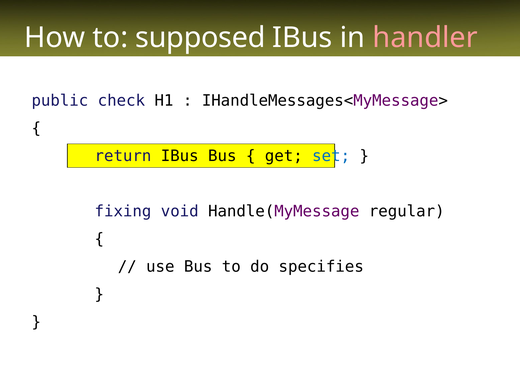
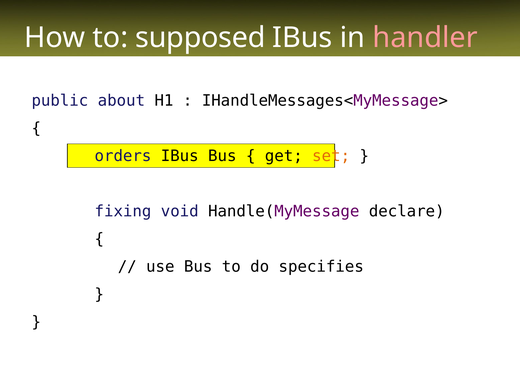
check: check -> about (121, 101)
return: return -> orders (123, 156)
set colour: blue -> orange (331, 156)
regular: regular -> declare (407, 211)
